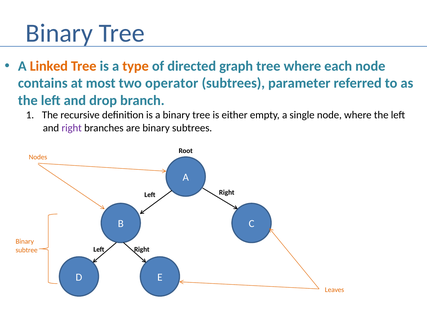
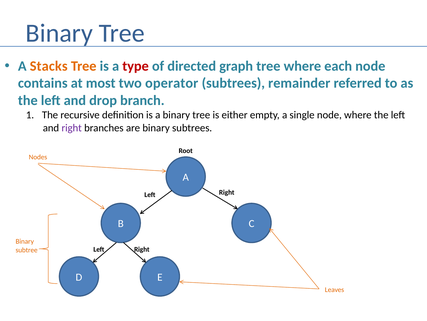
Linked: Linked -> Stacks (49, 66)
type colour: orange -> red (136, 66)
parameter: parameter -> remainder (299, 83)
